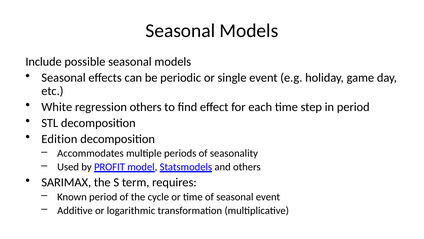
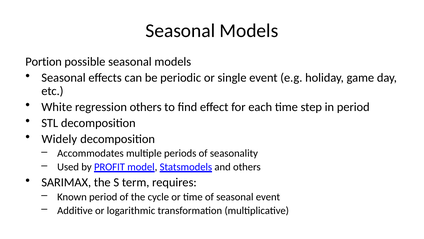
Include: Include -> Portion (44, 62)
Edition: Edition -> Widely (59, 139)
